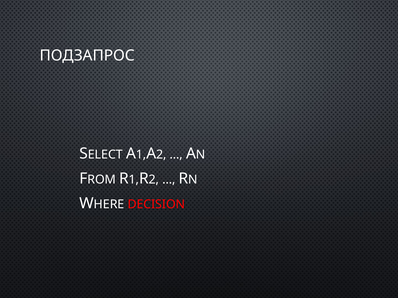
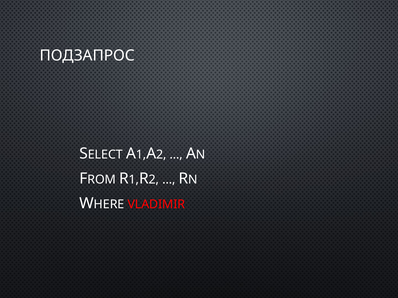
DECISION: DECISION -> VLADIMIR (156, 205)
